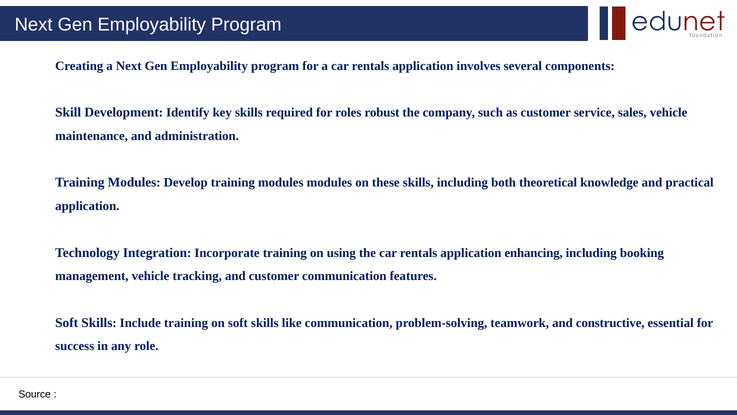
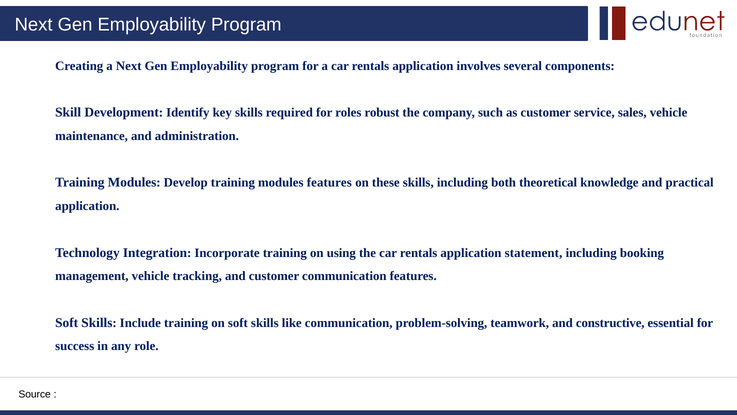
modules modules: modules -> features (329, 183)
enhancing: enhancing -> statement (534, 253)
